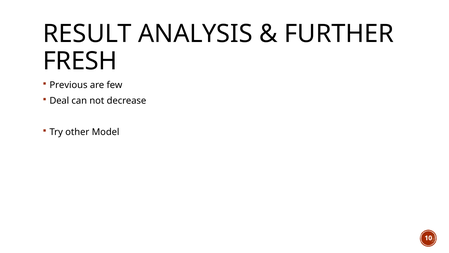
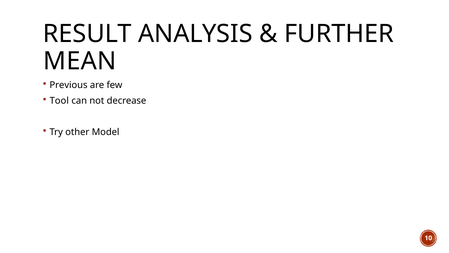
FRESH: FRESH -> MEAN (80, 61)
Deal: Deal -> Tool (59, 101)
